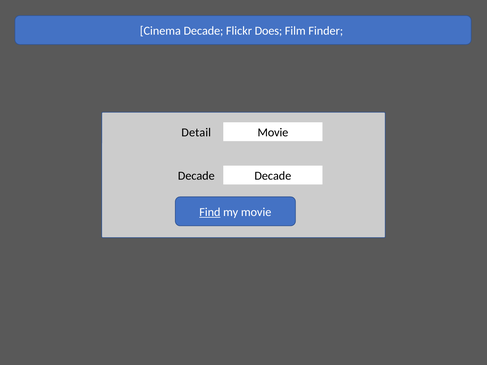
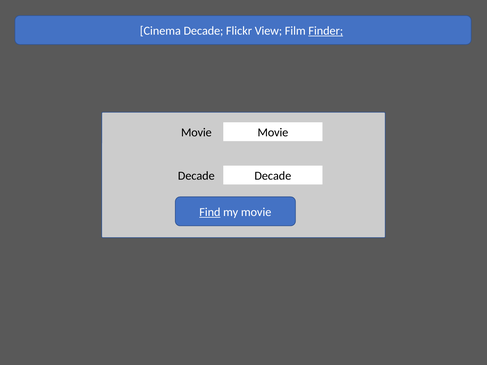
Does: Does -> View (268, 31)
Finder underline: none -> present (326, 31)
Detail: Detail -> Movie (196, 133)
